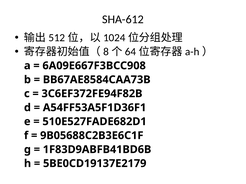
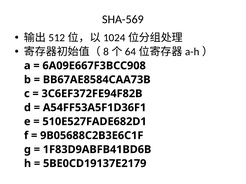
SHA-612: SHA-612 -> SHA-569 (123, 19)
